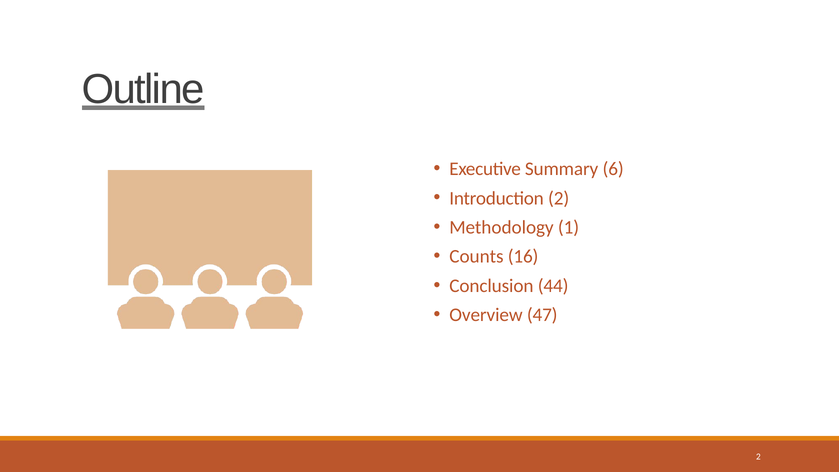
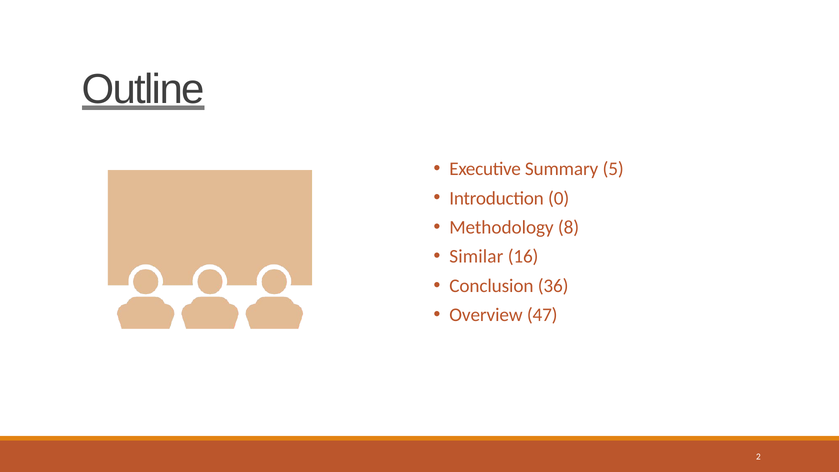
6: 6 -> 5 (613, 169)
Introduction 2: 2 -> 0 (559, 198)
1: 1 -> 8 (569, 227)
Counts: Counts -> Similar (476, 257)
44: 44 -> 36 (553, 286)
